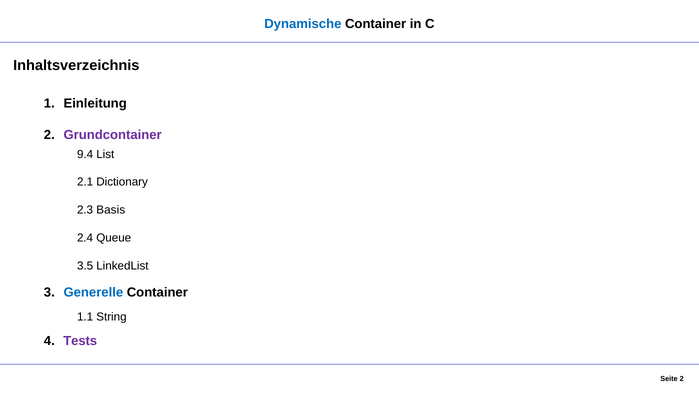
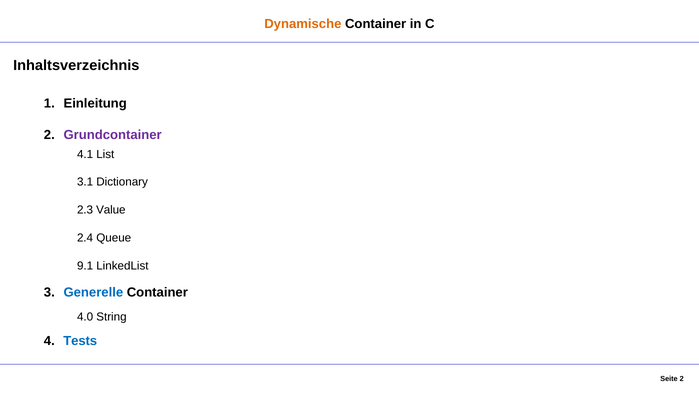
Dynamische colour: blue -> orange (303, 24)
9.4: 9.4 -> 4.1 (85, 154)
2.1: 2.1 -> 3.1 (85, 182)
Basis: Basis -> Value (111, 210)
3.5: 3.5 -> 9.1 (85, 266)
1.1: 1.1 -> 4.0 (85, 317)
Tests colour: purple -> blue (80, 341)
